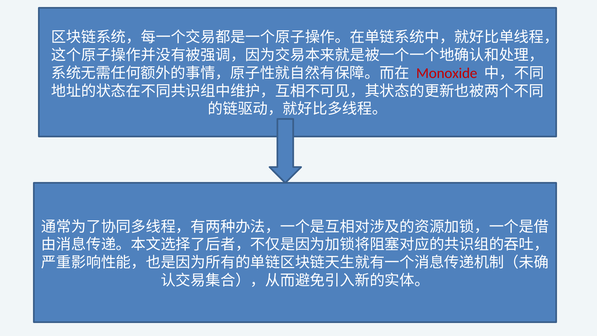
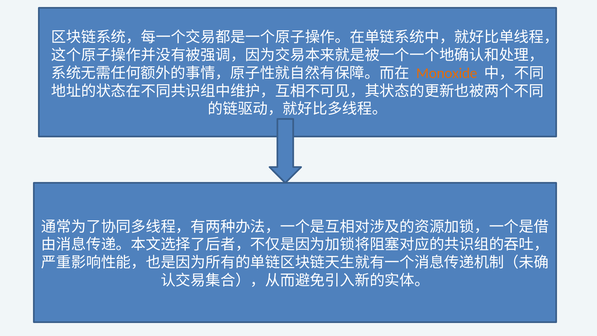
Monoxide colour: red -> orange (447, 73)
